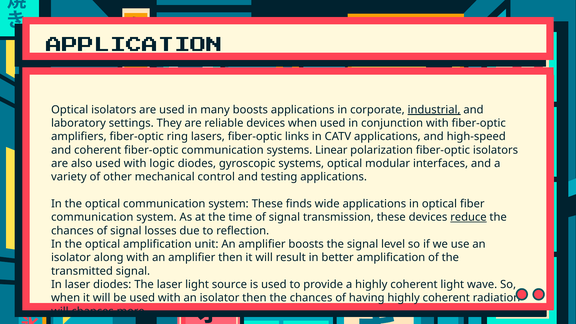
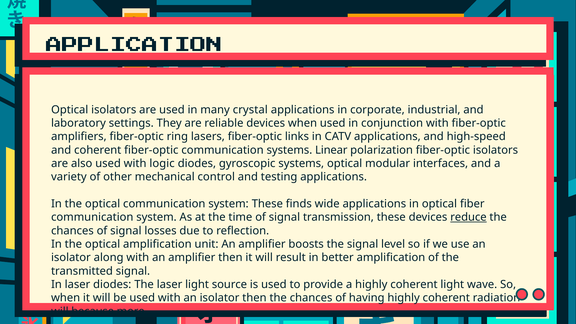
many boosts: boosts -> crystal (250, 110)
industrial underline: present -> none (434, 110)
will chances: chances -> because (93, 311)
